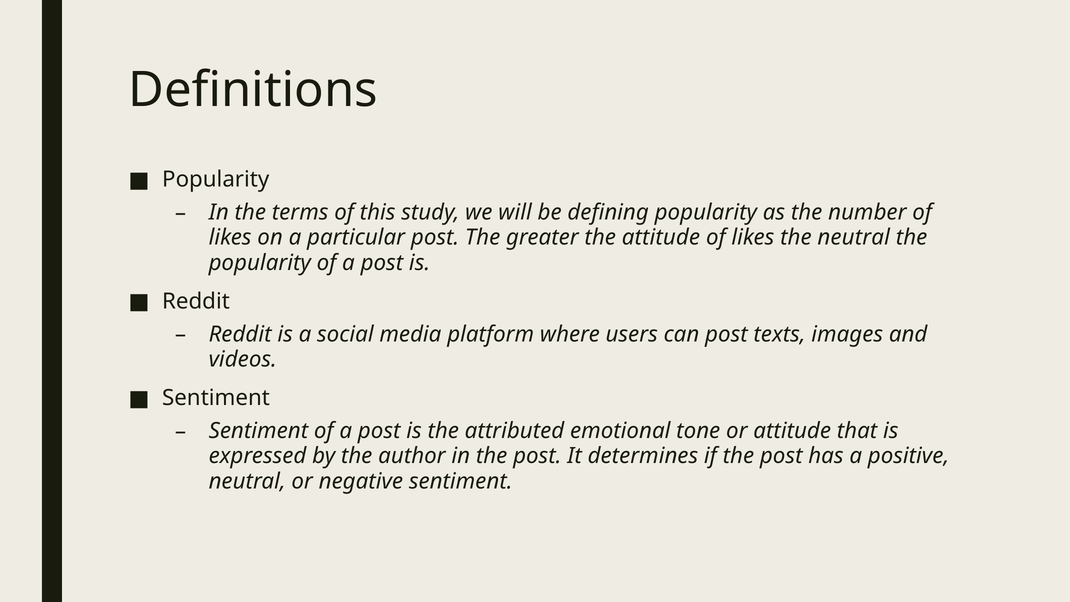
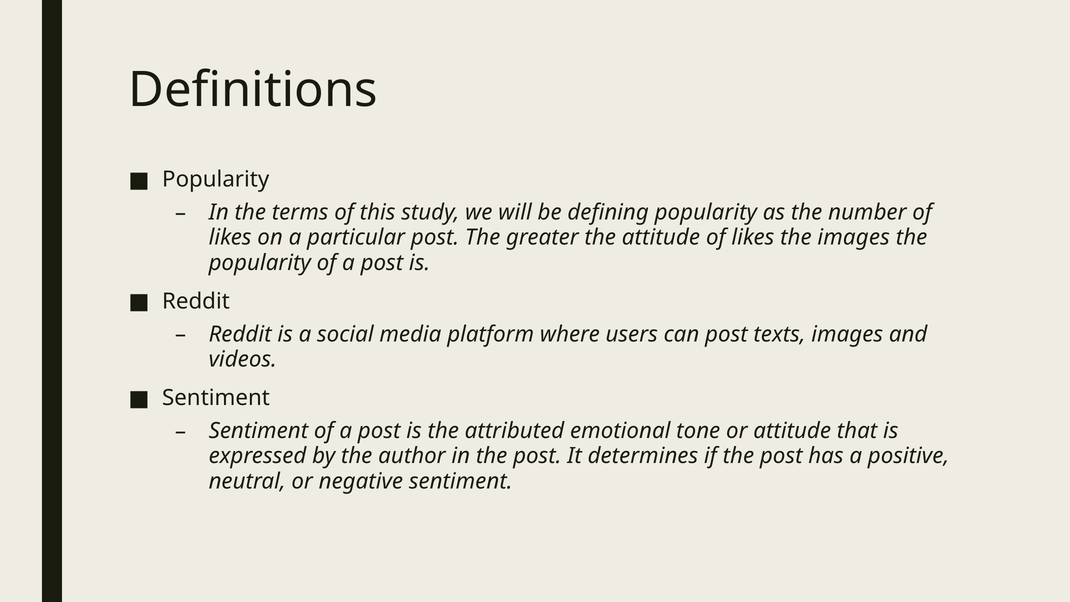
the neutral: neutral -> images (854, 238)
